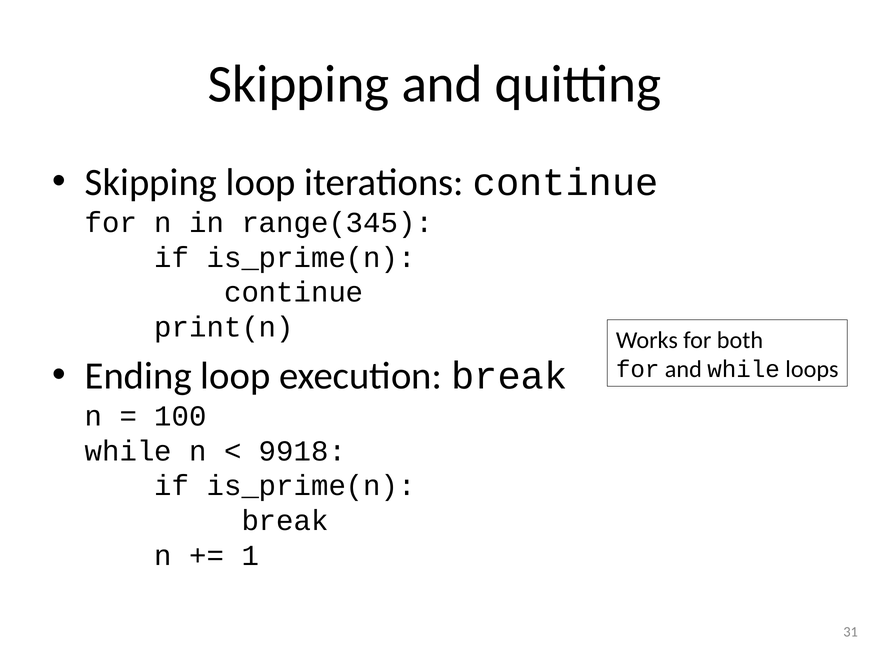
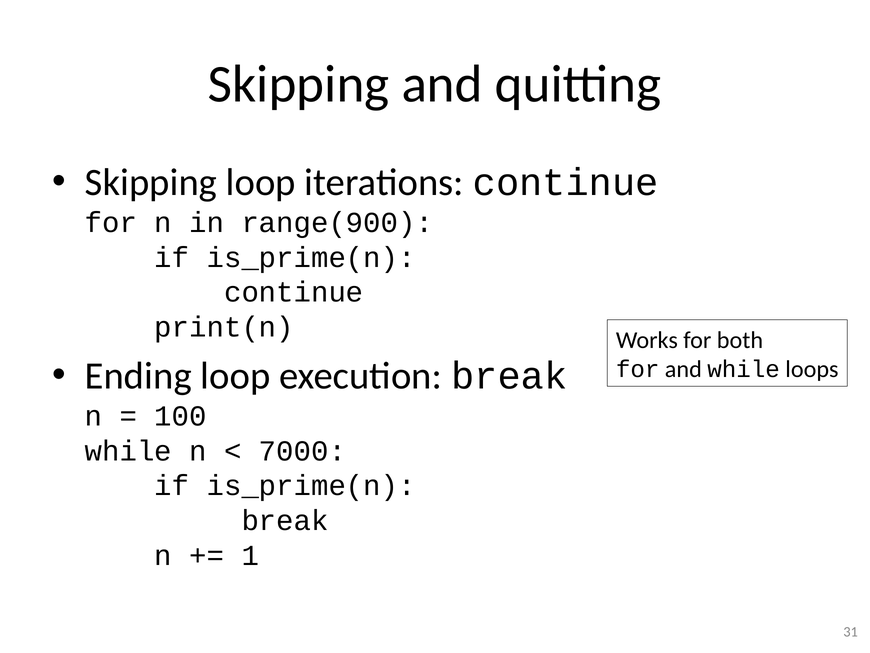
range(345: range(345 -> range(900 (337, 222)
9918: 9918 -> 7000 (302, 451)
